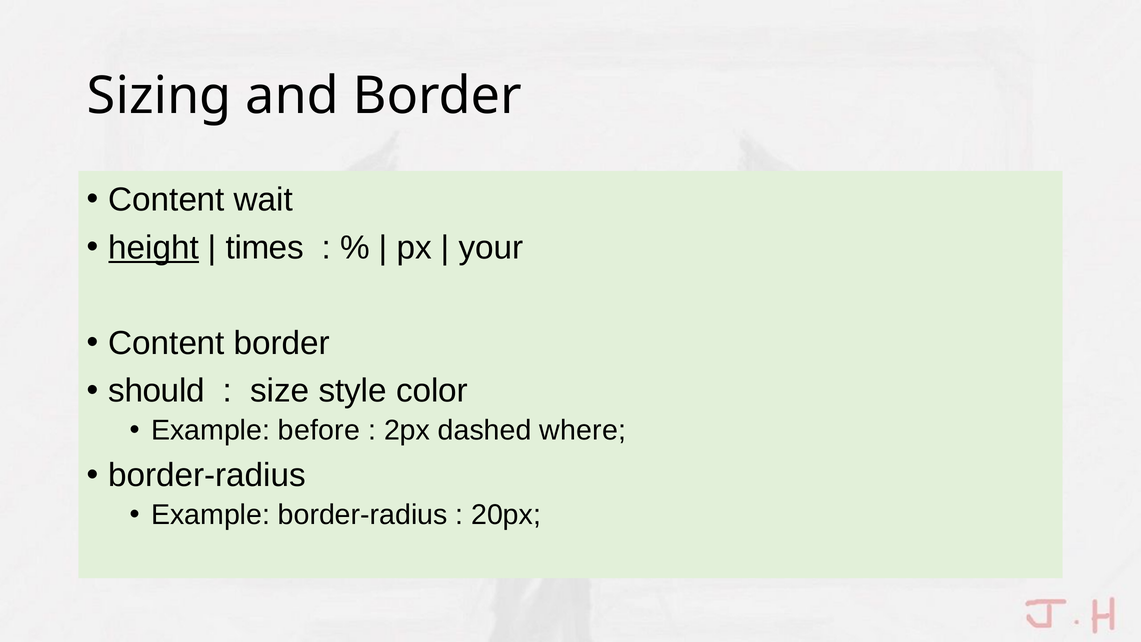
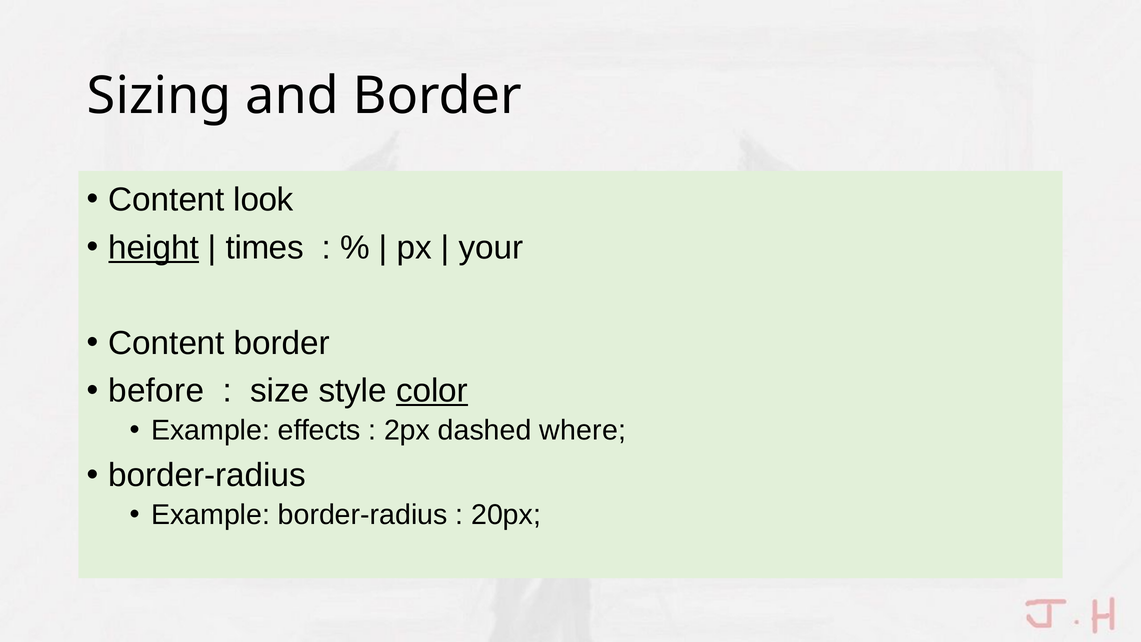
wait: wait -> look (263, 200)
should: should -> before (156, 391)
color underline: none -> present (432, 391)
before: before -> effects (319, 430)
